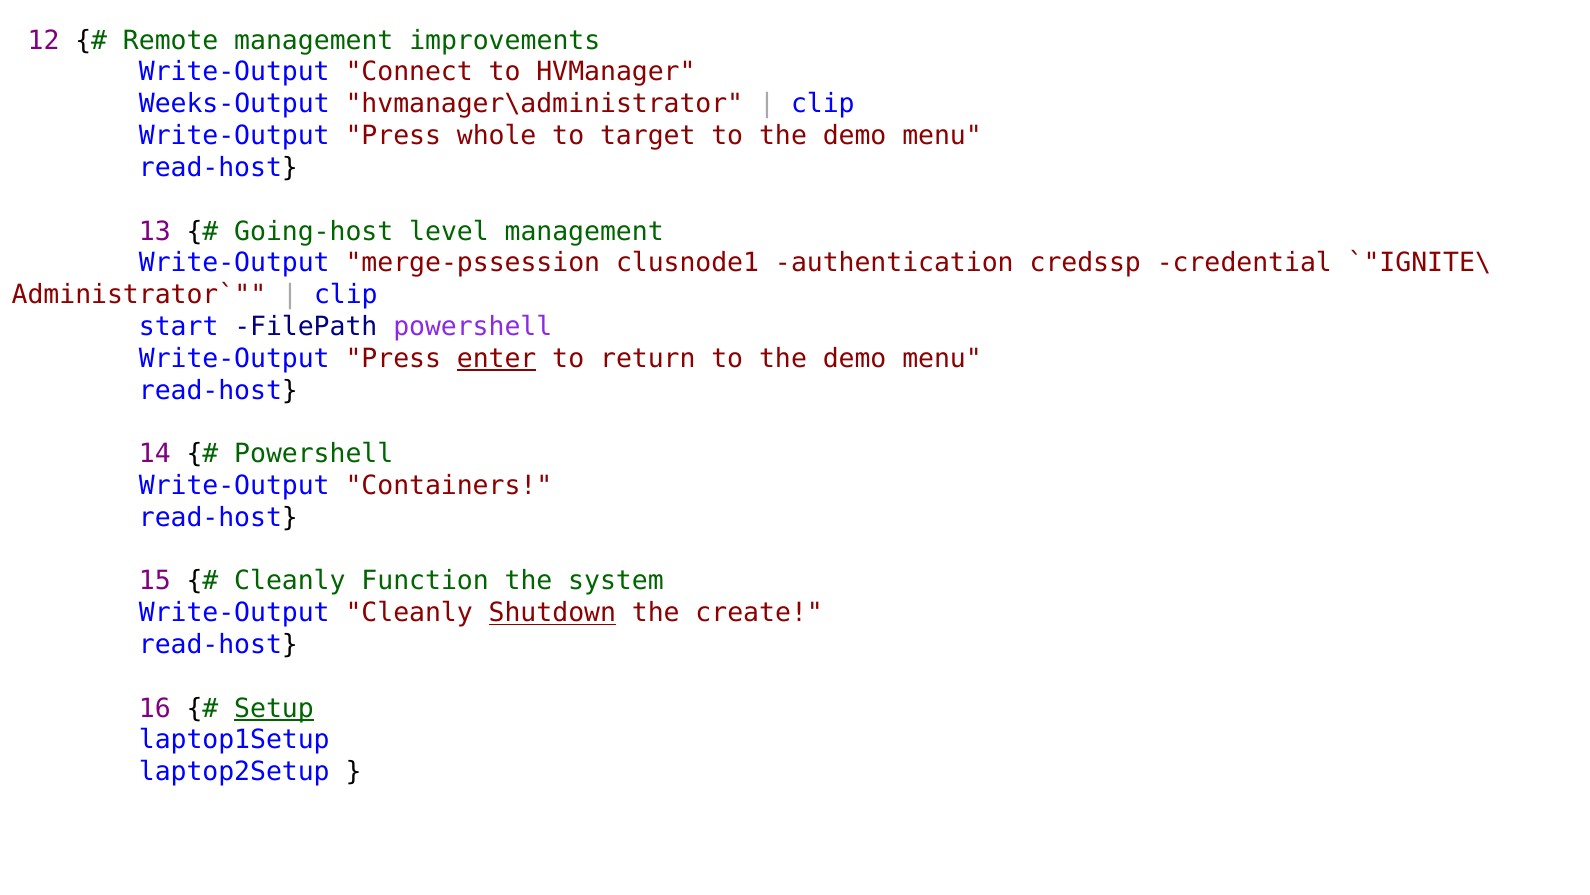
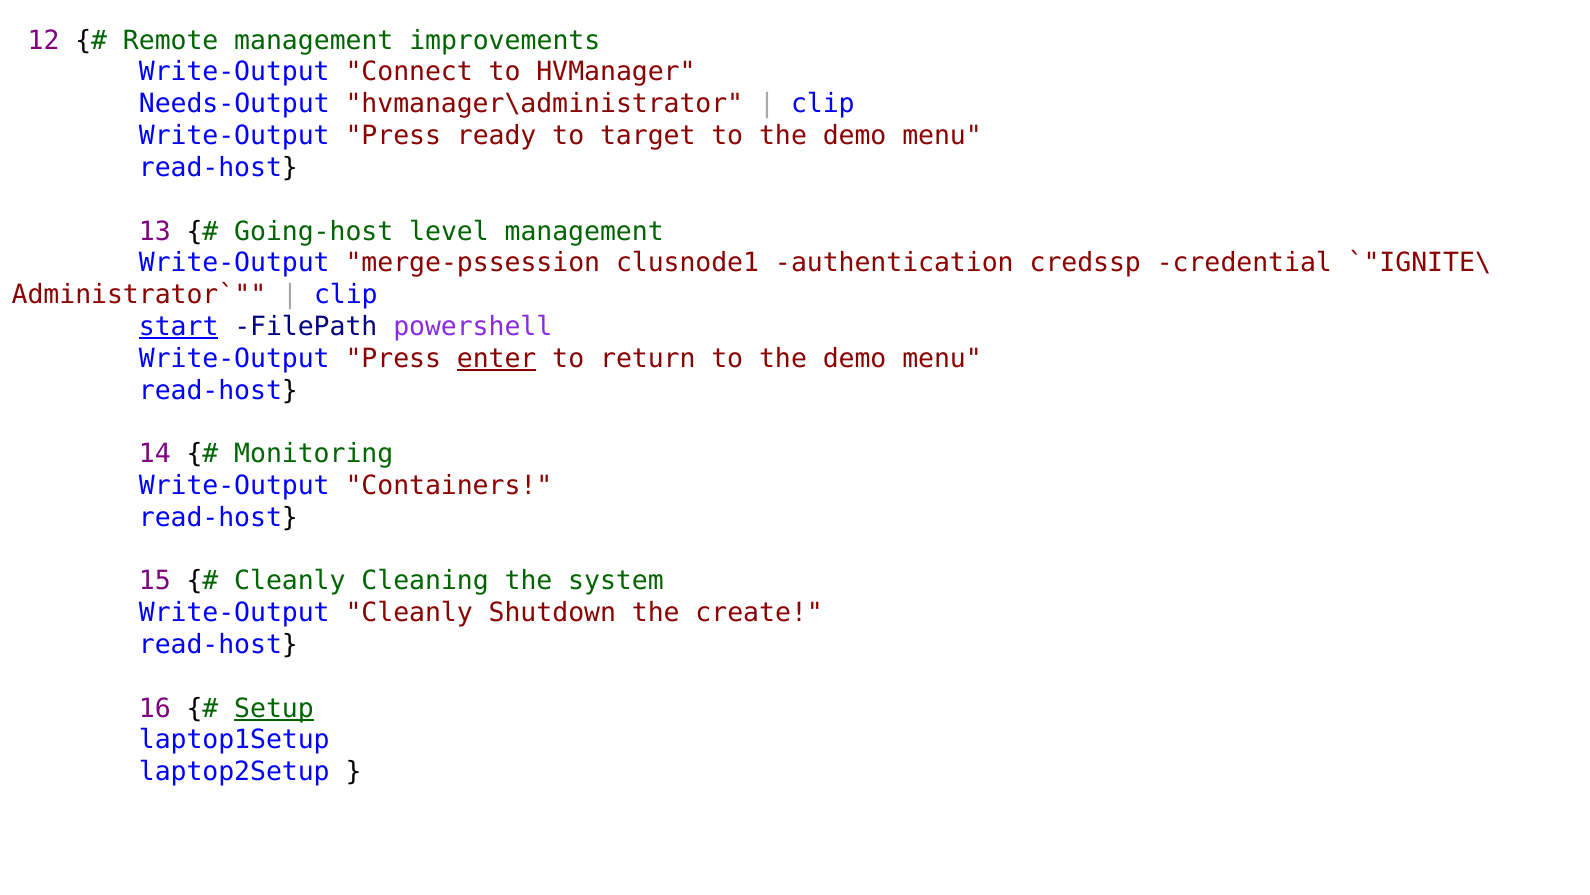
Weeks-Output: Weeks-Output -> Needs-Output (234, 104)
whole: whole -> ready (497, 136)
start underline: none -> present (179, 326)
Powershell: Powershell -> Monitoring (314, 454)
Function: Function -> Cleaning (425, 581)
Shutdown underline: present -> none (552, 613)
